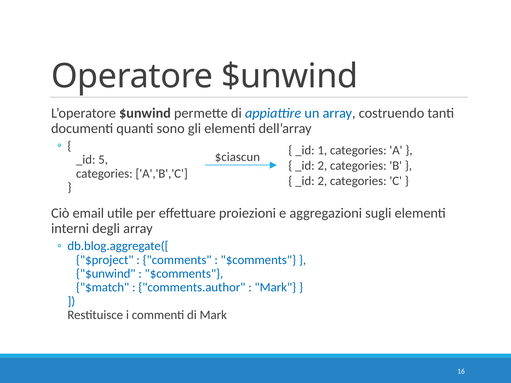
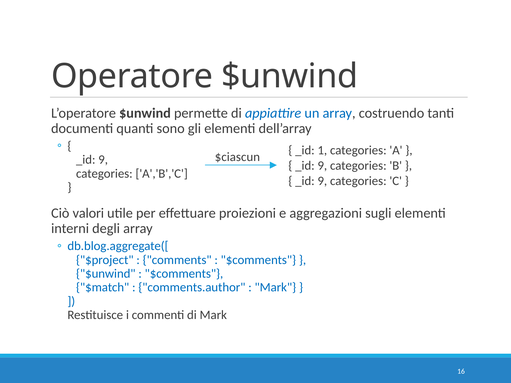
5: 5 -> 9 (103, 160)
2: 2 -> 9 (322, 166)
2: 2 -> 9 (322, 181)
email: email -> valori (88, 213)
